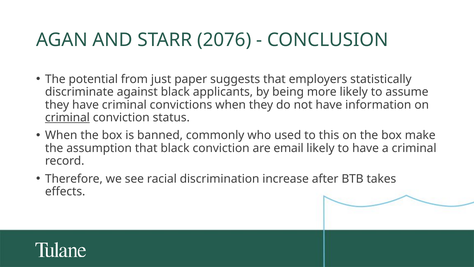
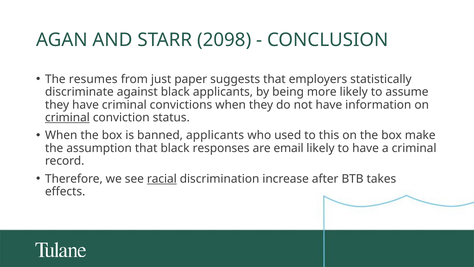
2076: 2076 -> 2098 (224, 40)
potential: potential -> resumes (93, 79)
banned commonly: commonly -> applicants (215, 135)
black conviction: conviction -> responses (221, 148)
racial underline: none -> present (162, 179)
